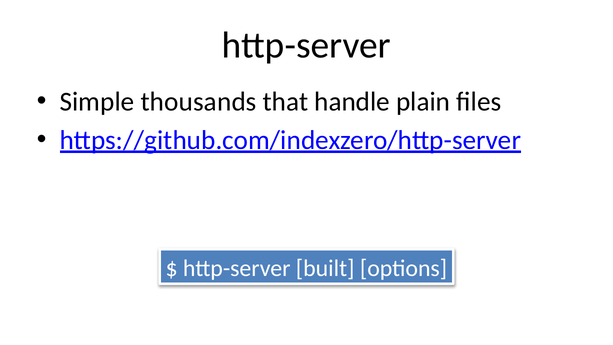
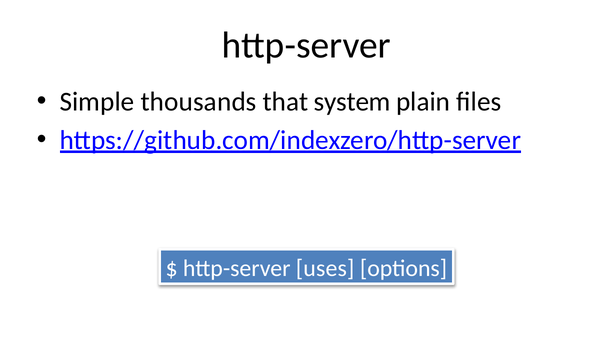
handle: handle -> system (352, 102)
built: built -> uses (325, 268)
